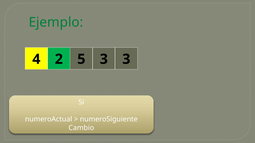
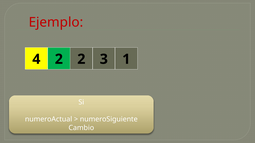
Ejemplo colour: green -> red (56, 22)
2 5: 5 -> 2 (81, 59)
3 3: 3 -> 1 (126, 59)
